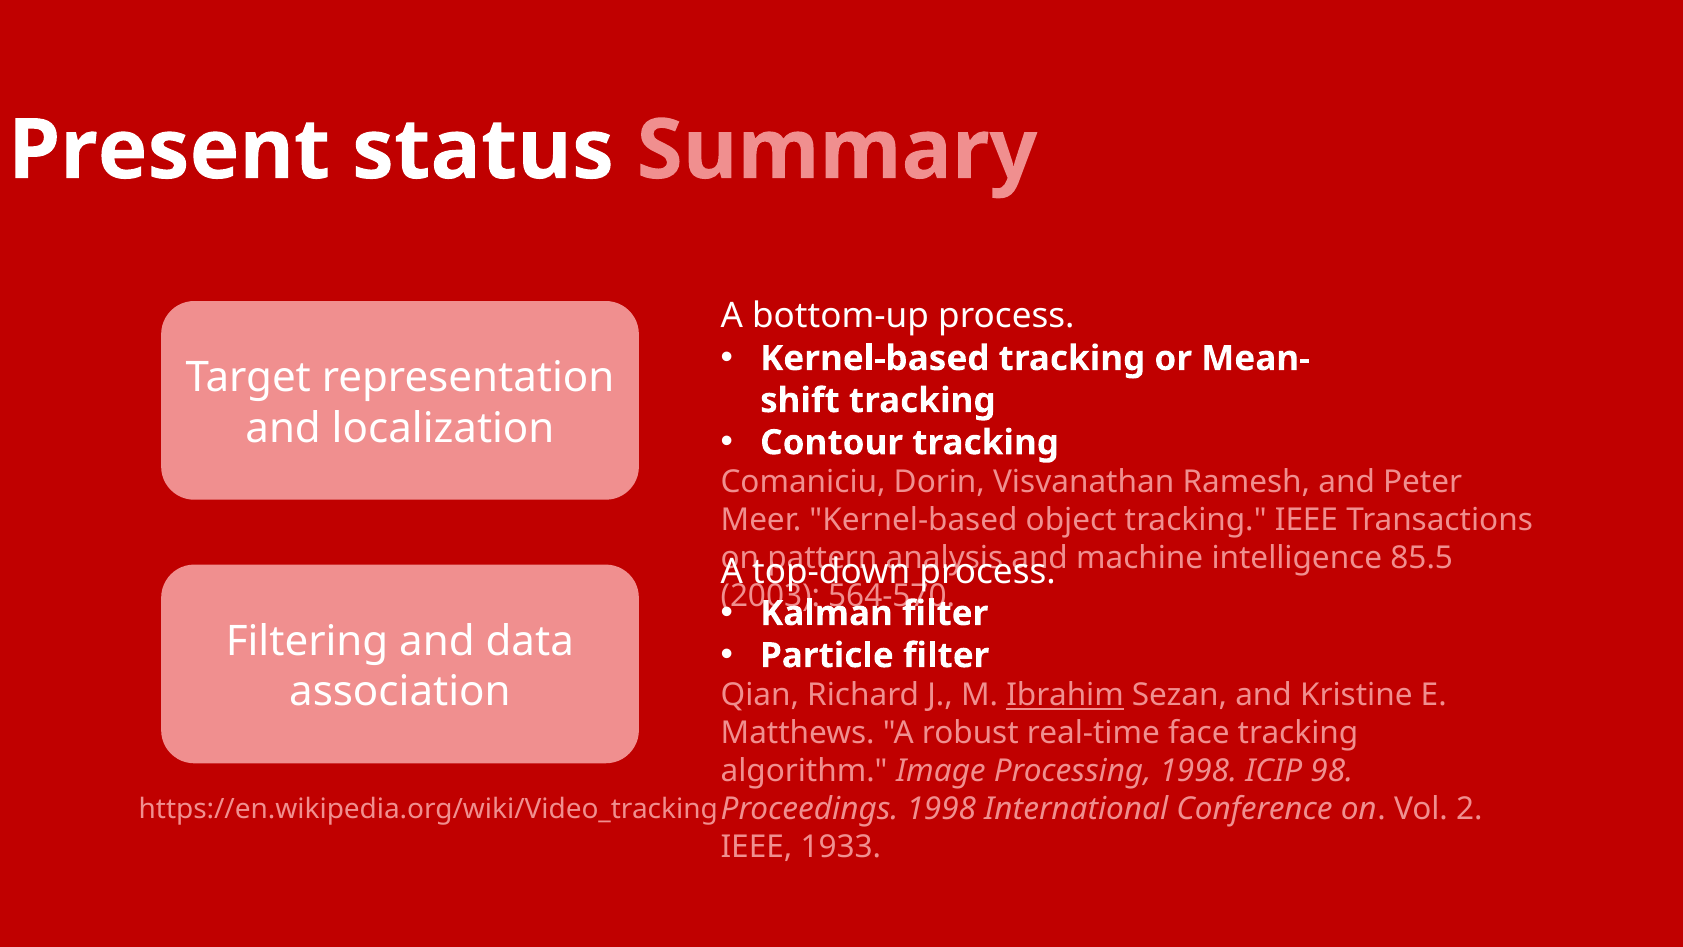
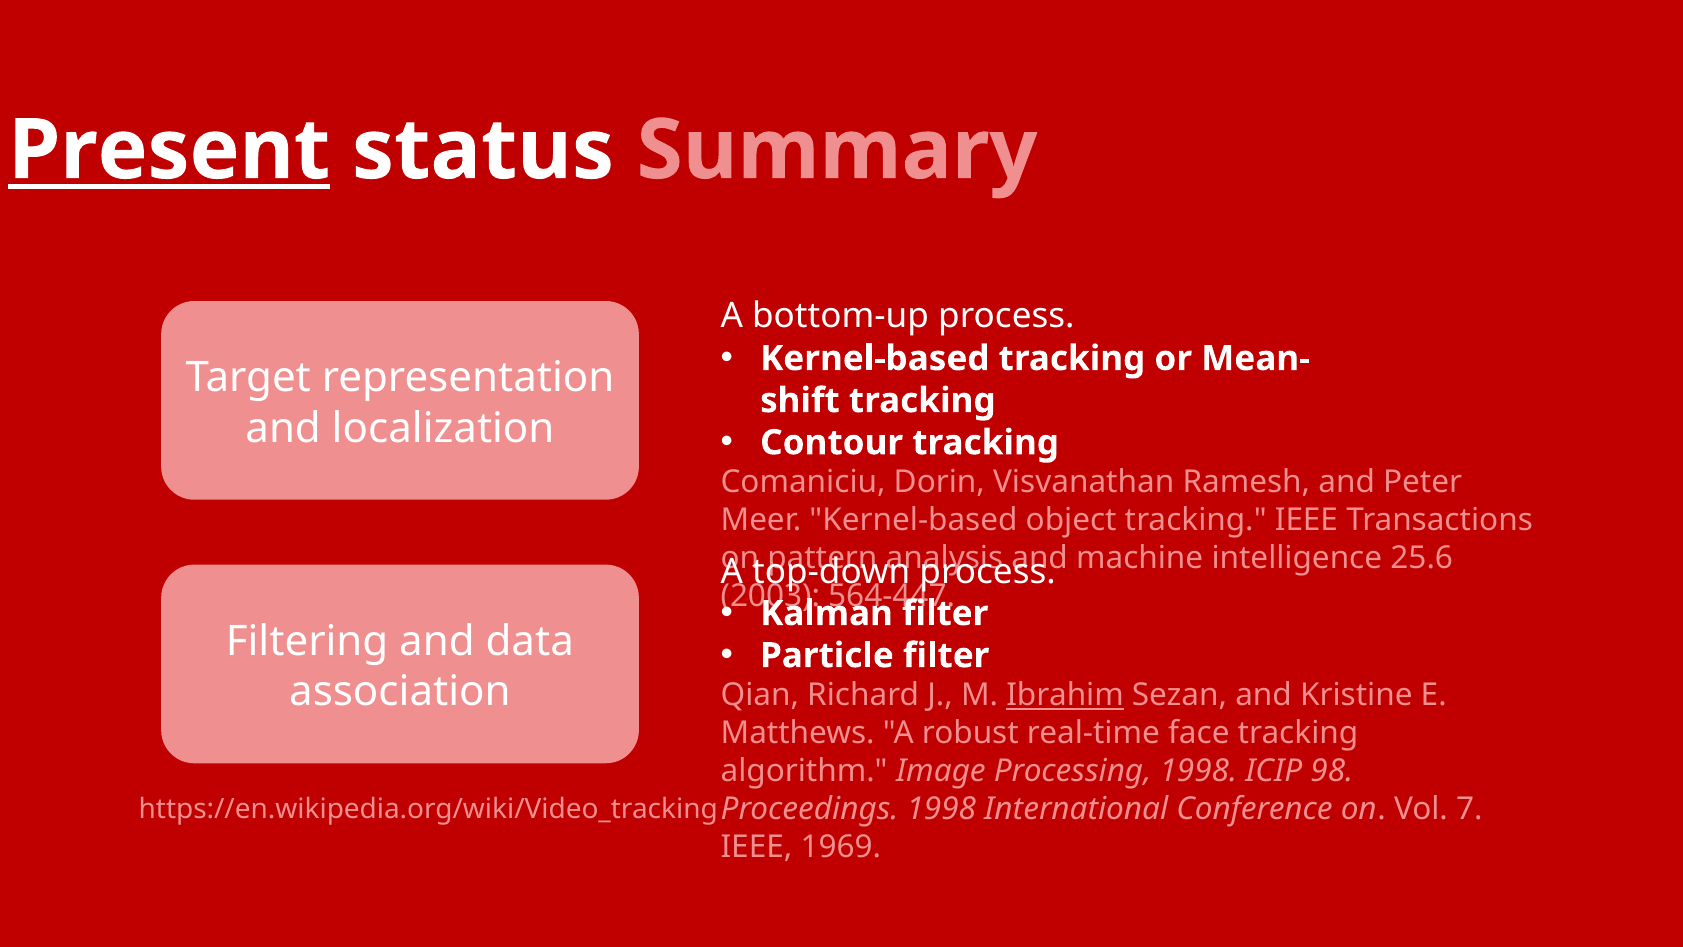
Present underline: none -> present (169, 150)
85.5: 85.5 -> 25.6 (1422, 558)
564-570: 564-570 -> 564-447 (892, 596)
2: 2 -> 7 (1469, 809)
1933: 1933 -> 1969 (841, 847)
